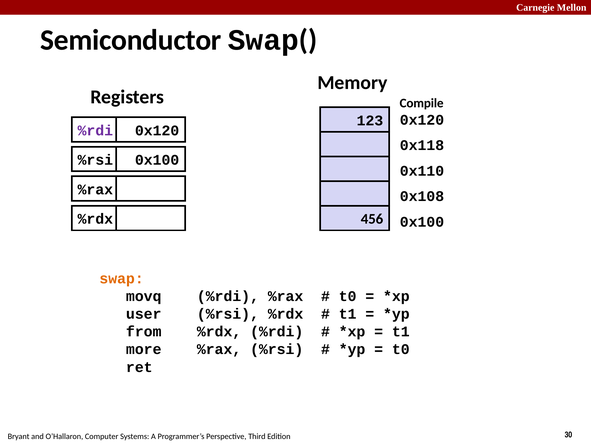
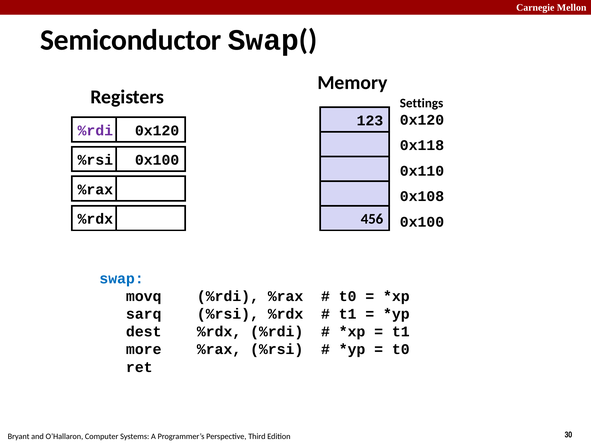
Compile: Compile -> Settings (422, 103)
swap colour: orange -> blue (122, 279)
user: user -> sarq (144, 314)
from: from -> dest (144, 332)
